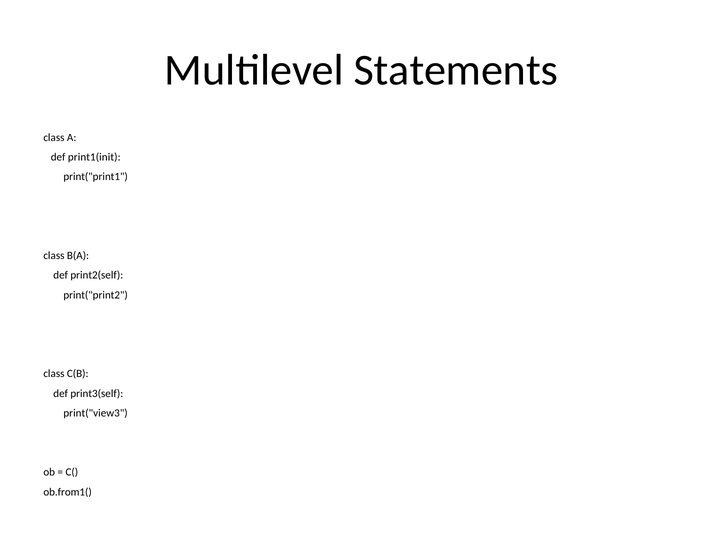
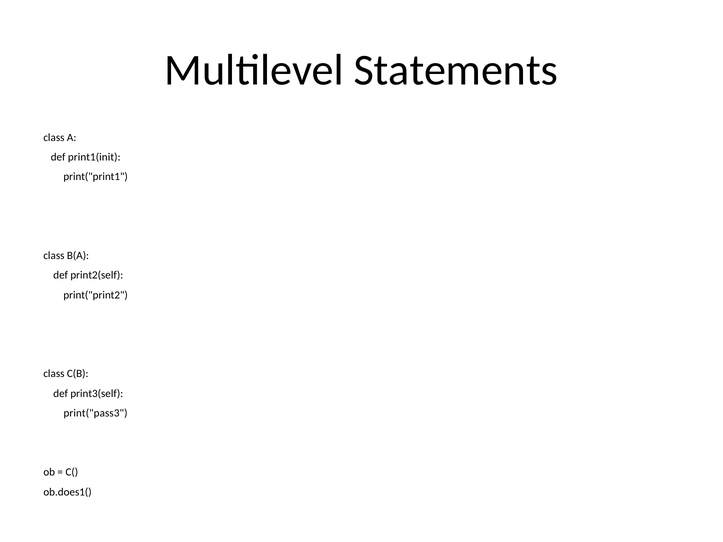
print("view3: print("view3 -> print("pass3 (96, 413)
ob.from1(: ob.from1( -> ob.does1( (68, 492)
